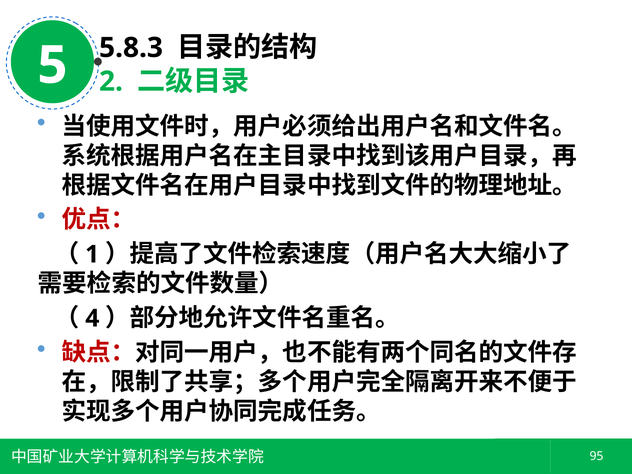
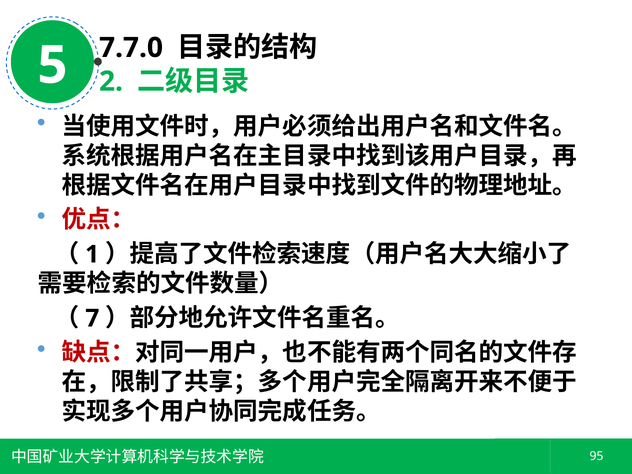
5.8.3: 5.8.3 -> 7.7.0 (131, 48)
4: 4 -> 7 (92, 318)
